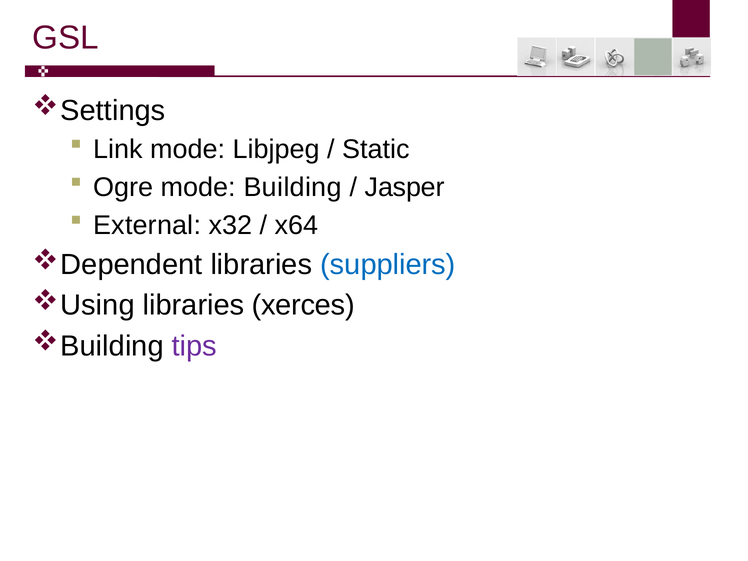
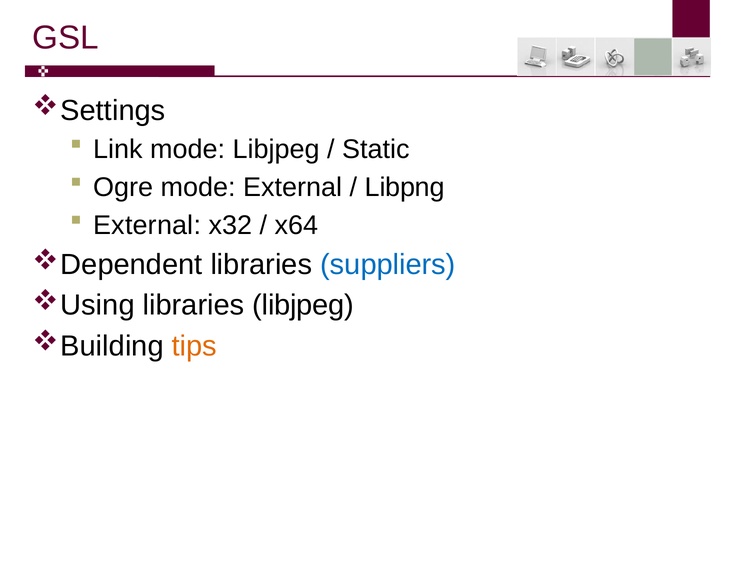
mode Building: Building -> External (293, 187)
Jasper: Jasper -> Libpng (405, 187)
libraries xerces: xerces -> libjpeg (303, 305)
tips colour: purple -> orange (194, 346)
